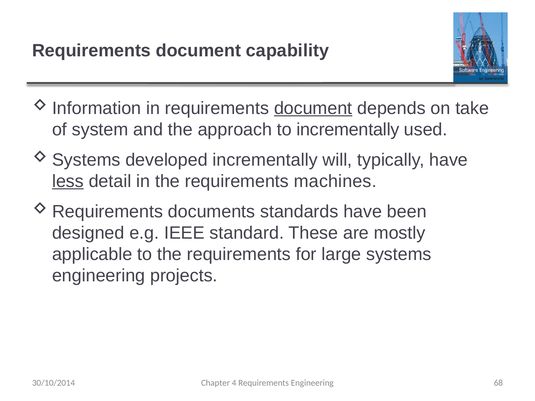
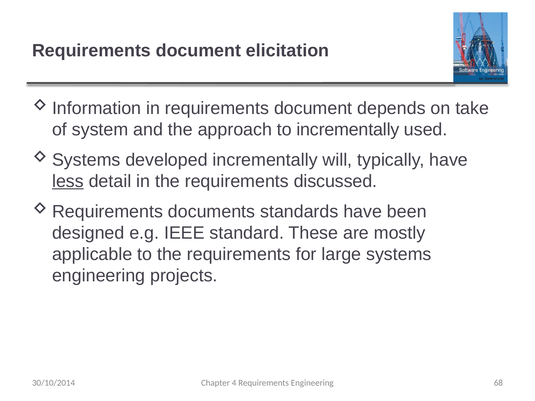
capability: capability -> elicitation (288, 51)
document underline: present -> none (313, 108)
machines: machines -> discussed (335, 181)
